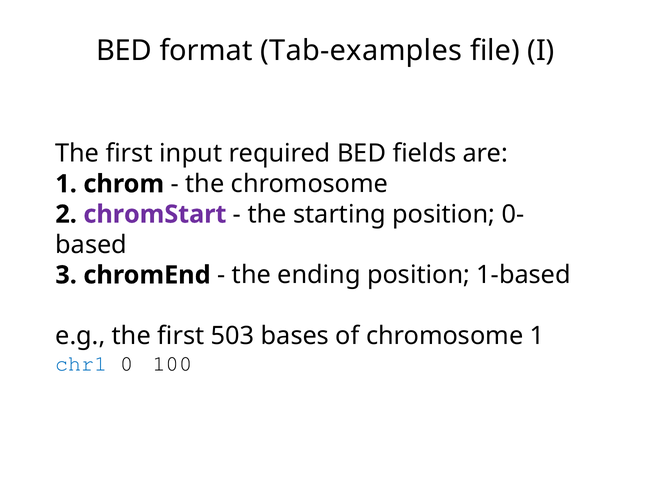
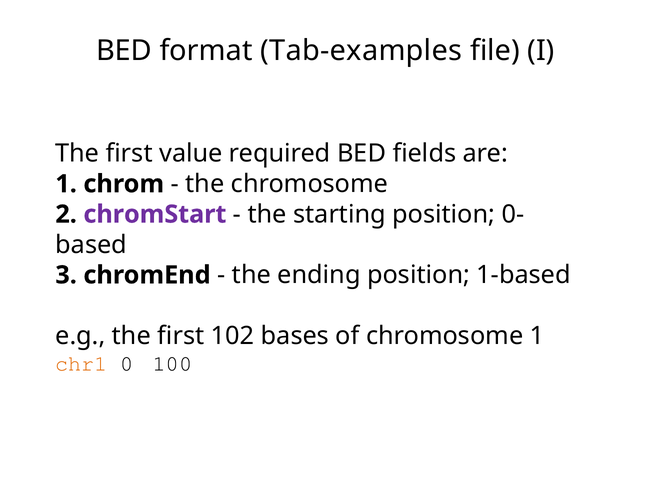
input: input -> value (191, 154)
503: 503 -> 102 (233, 336)
chr1 colour: blue -> orange (81, 364)
